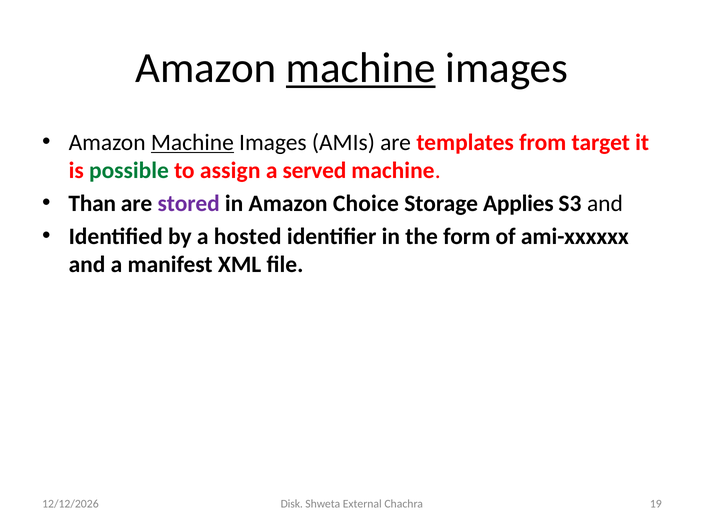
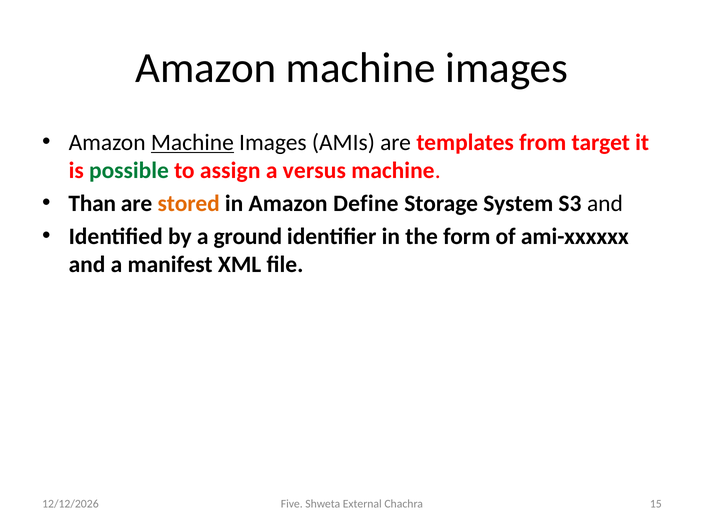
machine underline: present -> none (361, 68)
served: served -> versus (314, 171)
stored colour: purple -> orange (189, 203)
Choice: Choice -> Define (366, 203)
Applies: Applies -> System (518, 203)
hosted: hosted -> ground (248, 236)
Disk: Disk -> Five (292, 504)
19: 19 -> 15 (656, 504)
